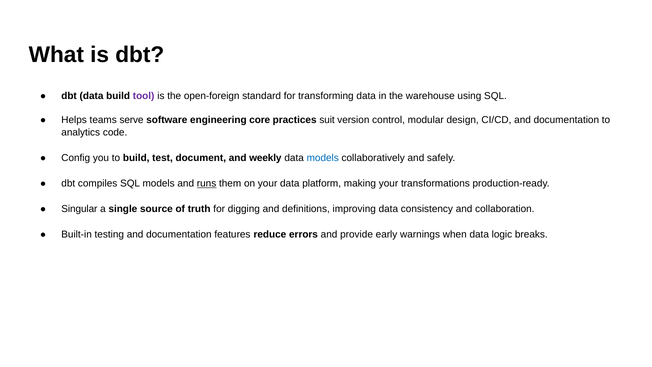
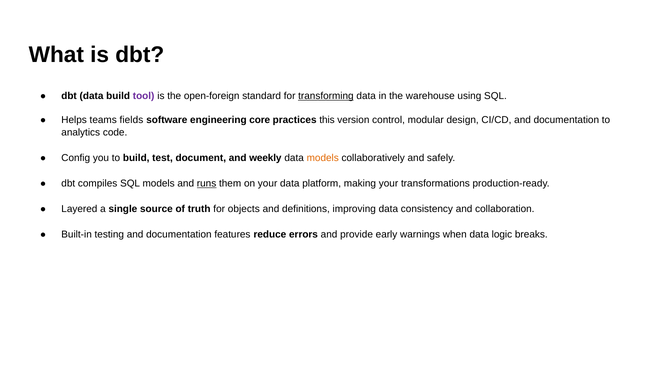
transforming underline: none -> present (326, 96)
serve: serve -> fields (131, 120)
suit: suit -> this (327, 120)
models colour: blue -> orange (323, 158)
Singular: Singular -> Layered (79, 209)
digging: digging -> objects (244, 209)
